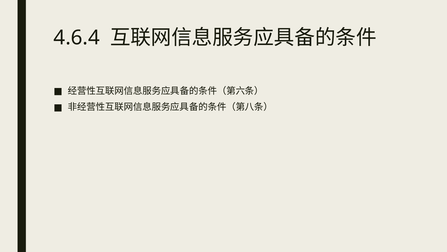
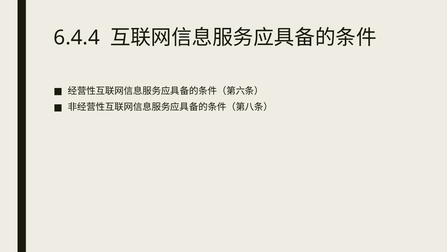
4.6.4: 4.6.4 -> 6.4.4 (77, 38)
